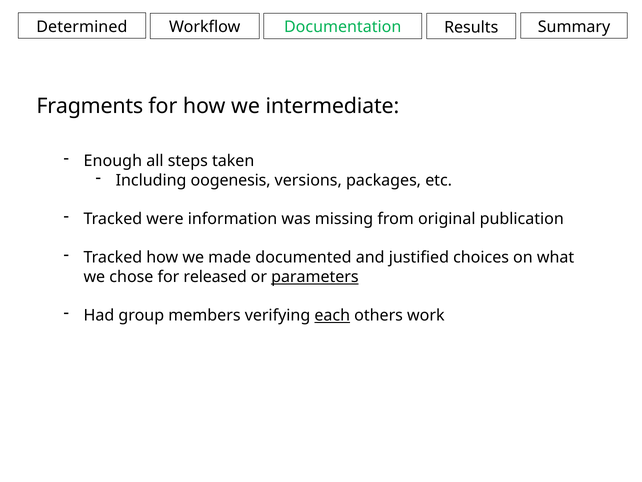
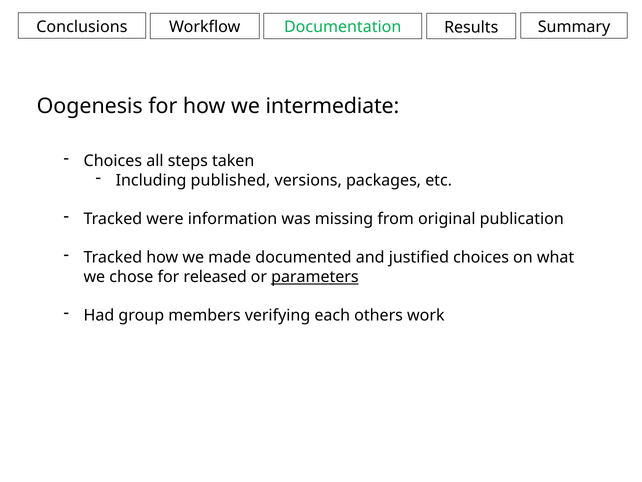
Determined: Determined -> Conclusions (82, 27)
Fragments: Fragments -> Oogenesis (90, 106)
Enough: Enough -> Choices (113, 161)
oogenesis: oogenesis -> published (230, 180)
each underline: present -> none (332, 315)
